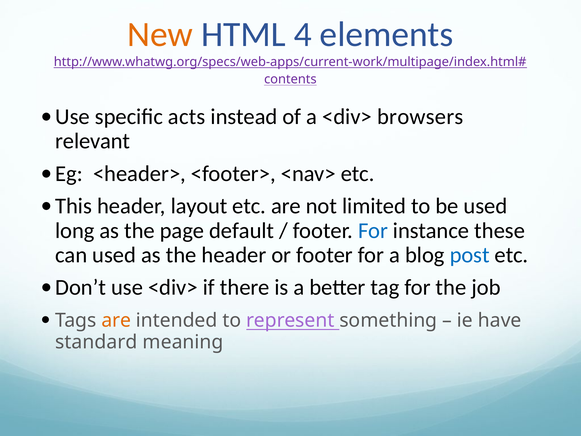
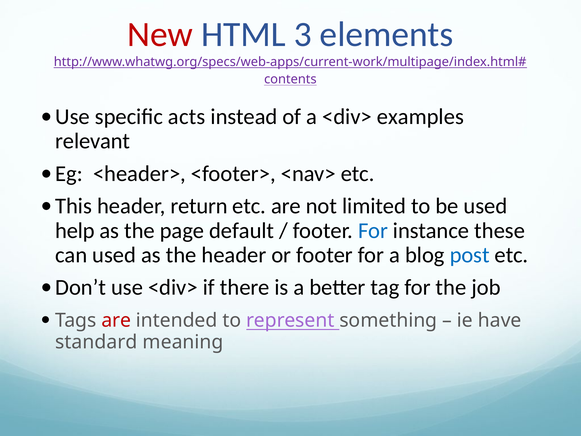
New colour: orange -> red (160, 34)
4: 4 -> 3 (303, 34)
browsers: browsers -> examples (420, 117)
layout: layout -> return (199, 206)
long: long -> help (75, 230)
are colour: orange -> red (116, 320)
